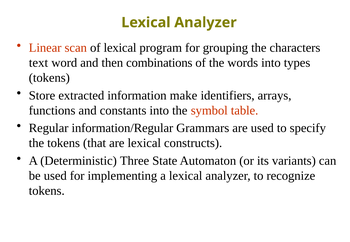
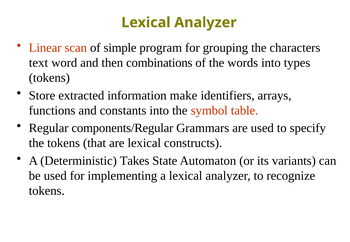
of lexical: lexical -> simple (120, 48)
information/Regular: information/Regular -> components/Regular (122, 128)
Three: Three -> Takes (135, 161)
